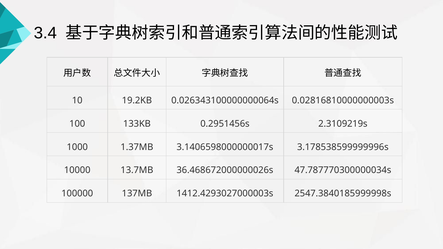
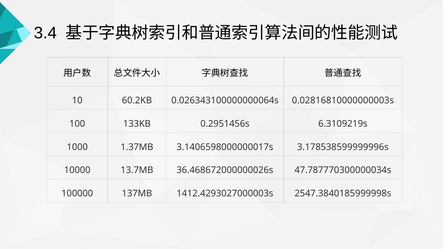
19.2KB: 19.2KB -> 60.2KB (137, 101)
2.3109219s: 2.3109219s -> 6.3109219s (343, 124)
